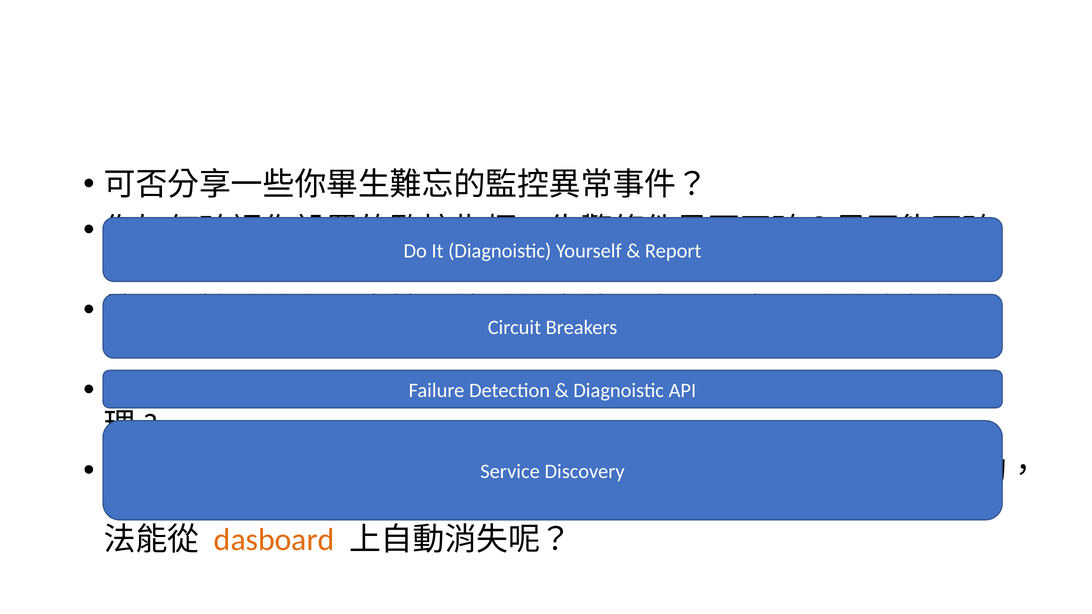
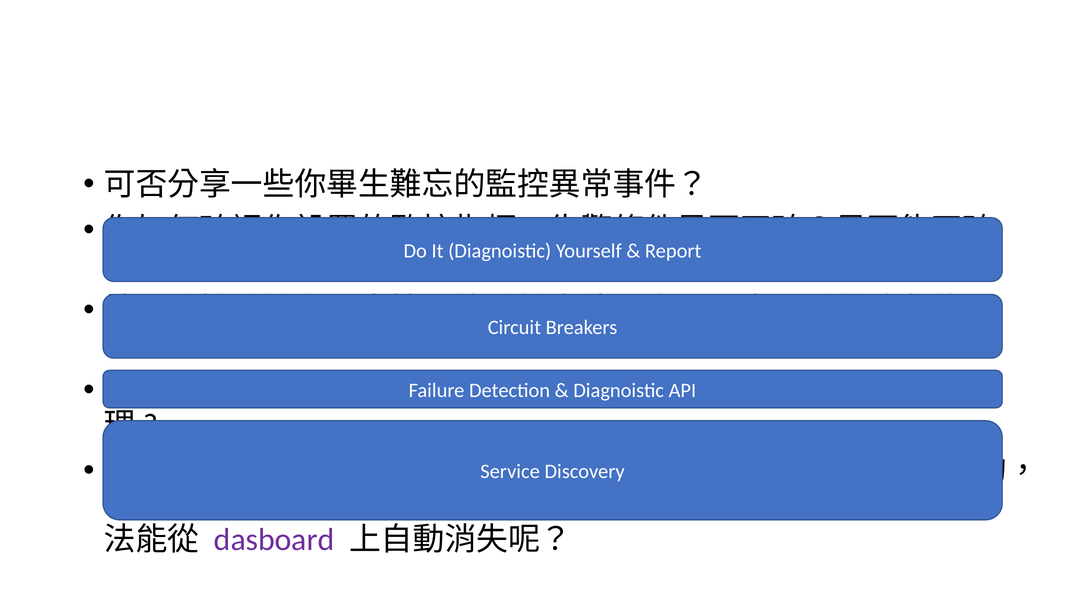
dasboard colour: orange -> purple (274, 540)
